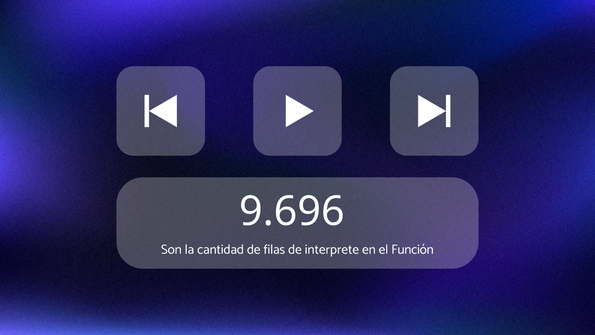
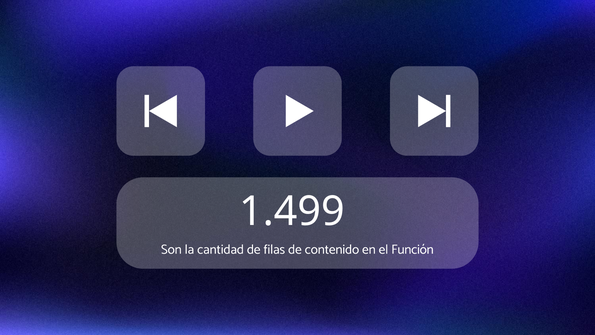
9.696: 9.696 -> 1.499 (292, 211)
interprete: interprete -> contenido (332, 249)
